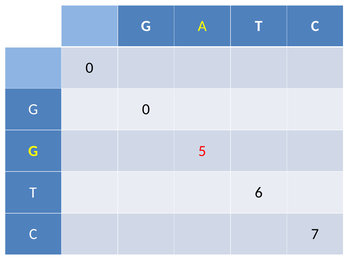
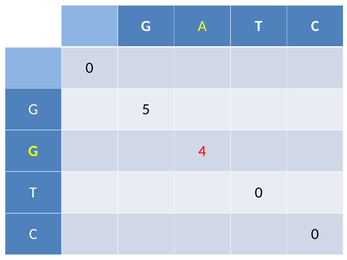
G 0: 0 -> 5 (146, 109)
5: 5 -> 4 (202, 151)
T 6: 6 -> 0 (259, 193)
7: 7 -> 0 (315, 234)
